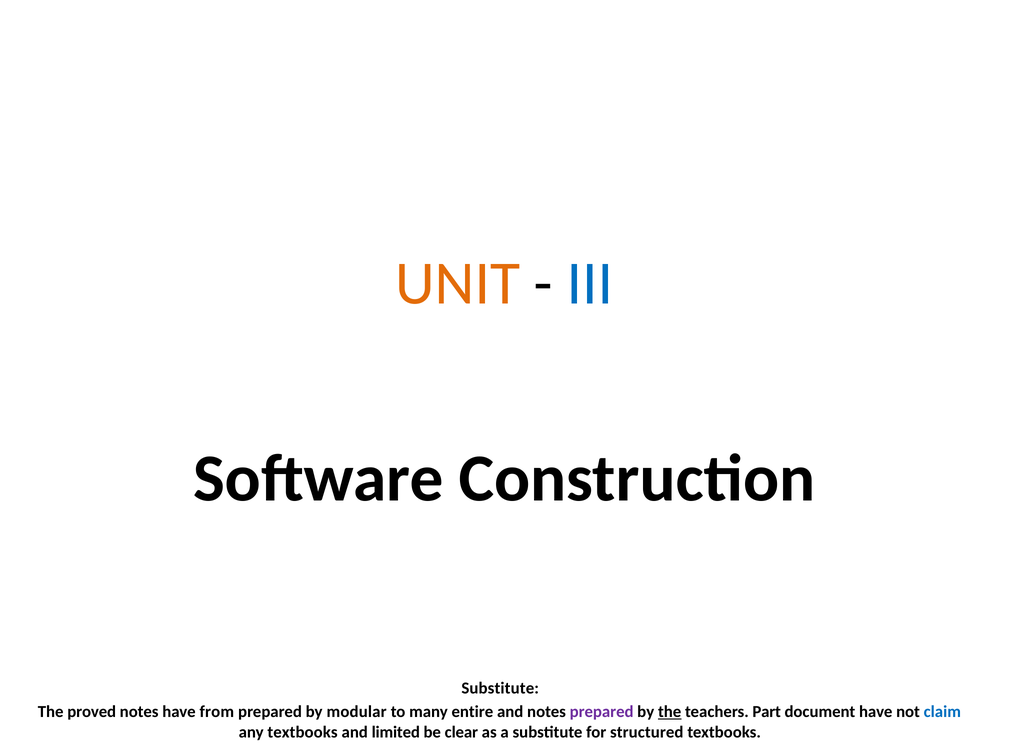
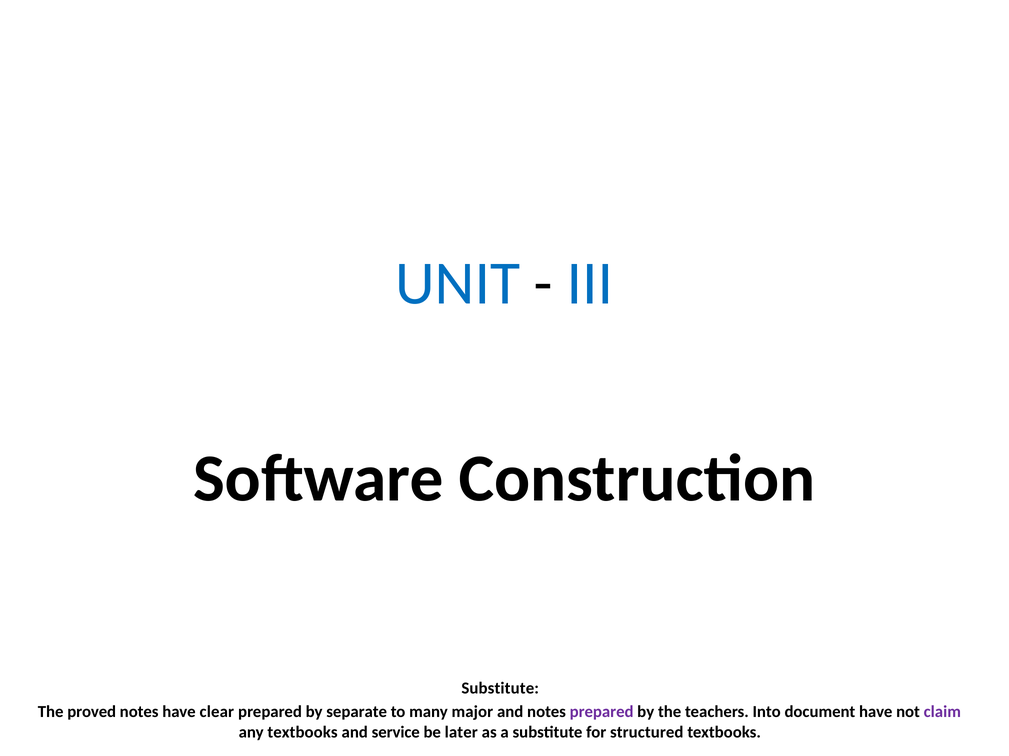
UNIT colour: orange -> blue (458, 284)
from: from -> clear (217, 713)
modular: modular -> separate (357, 713)
entire: entire -> major (472, 713)
the underline: present -> none (670, 713)
Part: Part -> Into (767, 713)
claim colour: blue -> purple (942, 713)
limited: limited -> service (396, 733)
clear: clear -> later (461, 733)
